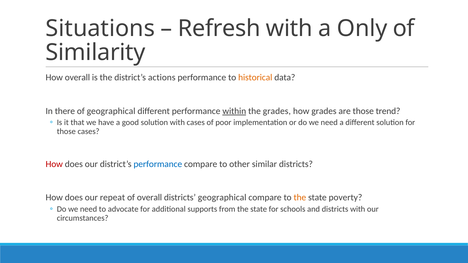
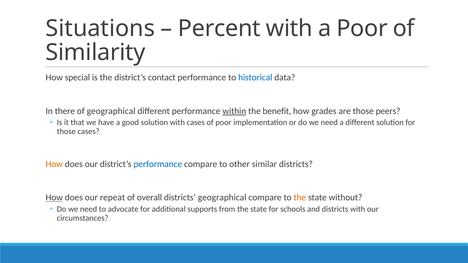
Refresh: Refresh -> Percent (219, 29)
a Only: Only -> Poor (362, 29)
How overall: overall -> special (77, 78)
actions: actions -> contact (162, 78)
historical colour: orange -> blue (255, 78)
the grades: grades -> benefit (277, 111)
trend: trend -> peers (388, 111)
How colour: red -> orange (54, 164)
How underline: none -> present (54, 198)
poverty: poverty -> without (346, 198)
